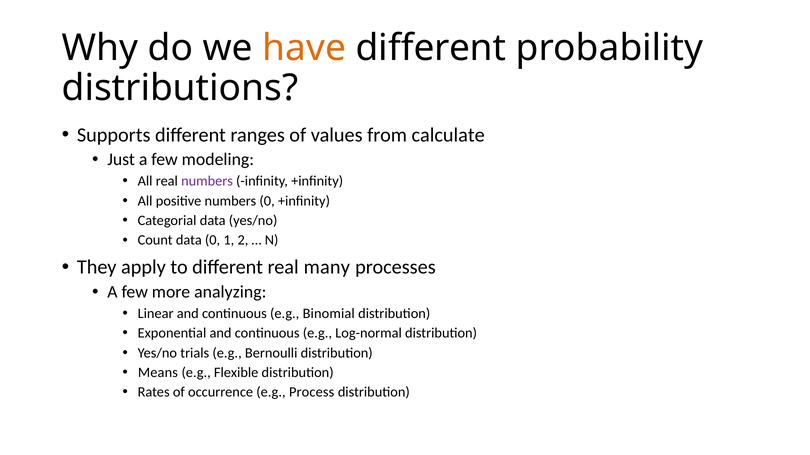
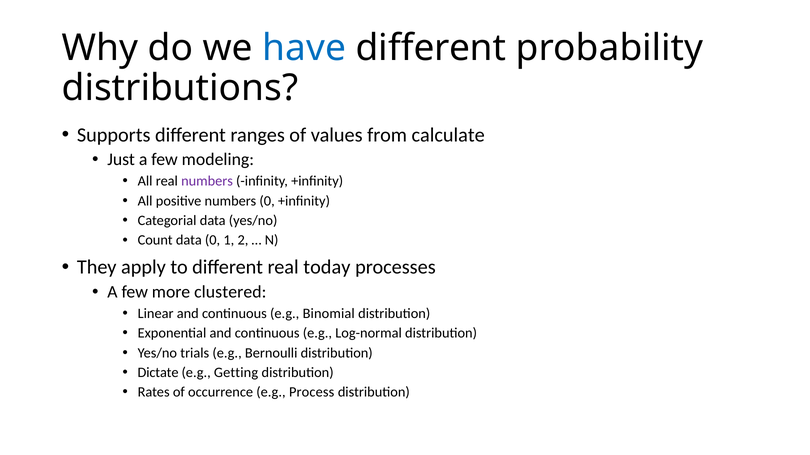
have colour: orange -> blue (304, 48)
many: many -> today (327, 268)
analyzing: analyzing -> clustered (230, 292)
Means: Means -> Dictate (158, 373)
Flexible: Flexible -> Getting (236, 373)
